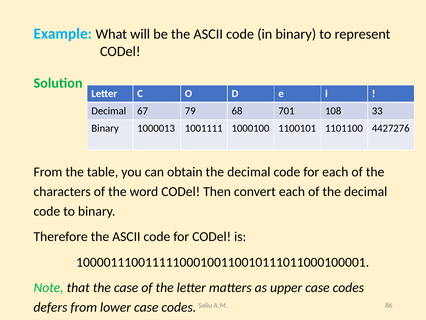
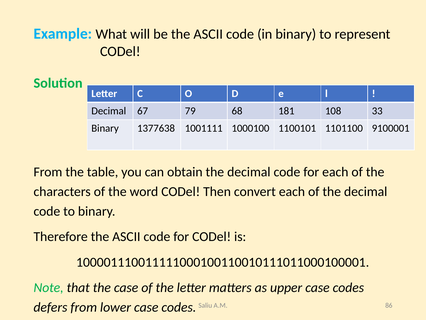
701: 701 -> 181 (286, 111)
1000013: 1000013 -> 1377638 (156, 128)
4427276: 4427276 -> 9100001 (391, 128)
